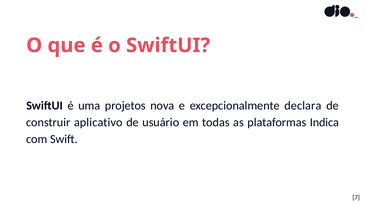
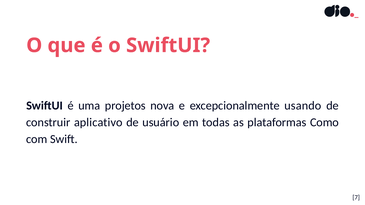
declara: declara -> usando (303, 106)
Indica: Indica -> Como (324, 123)
